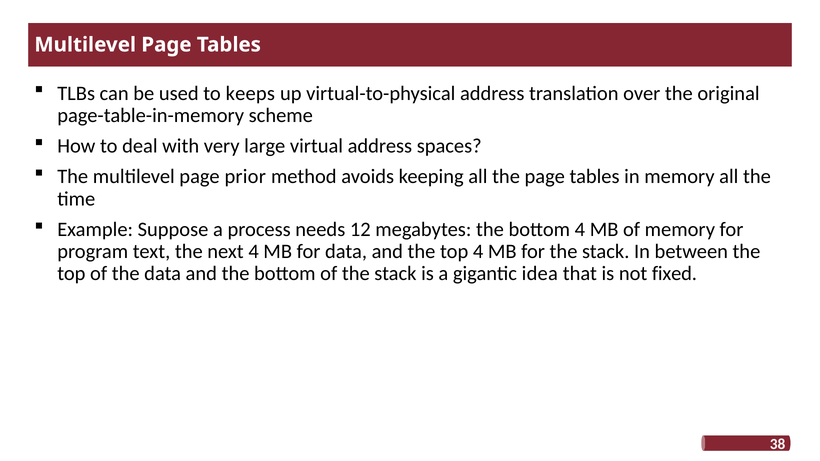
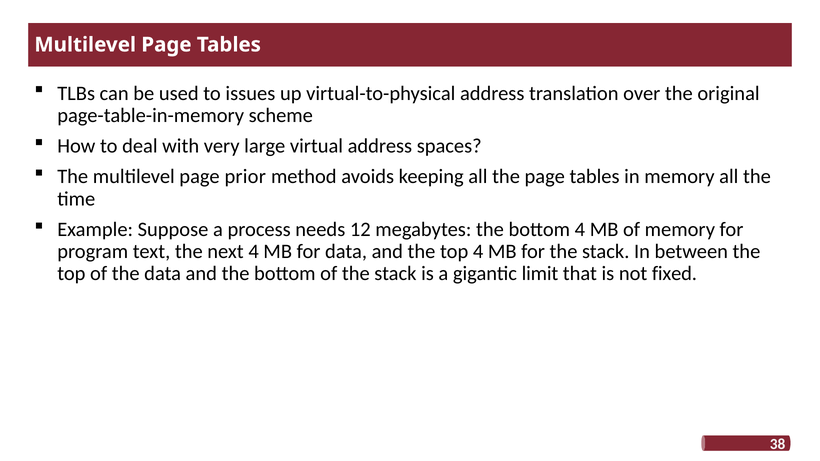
keeps: keeps -> issues (250, 93)
idea: idea -> limit (540, 274)
